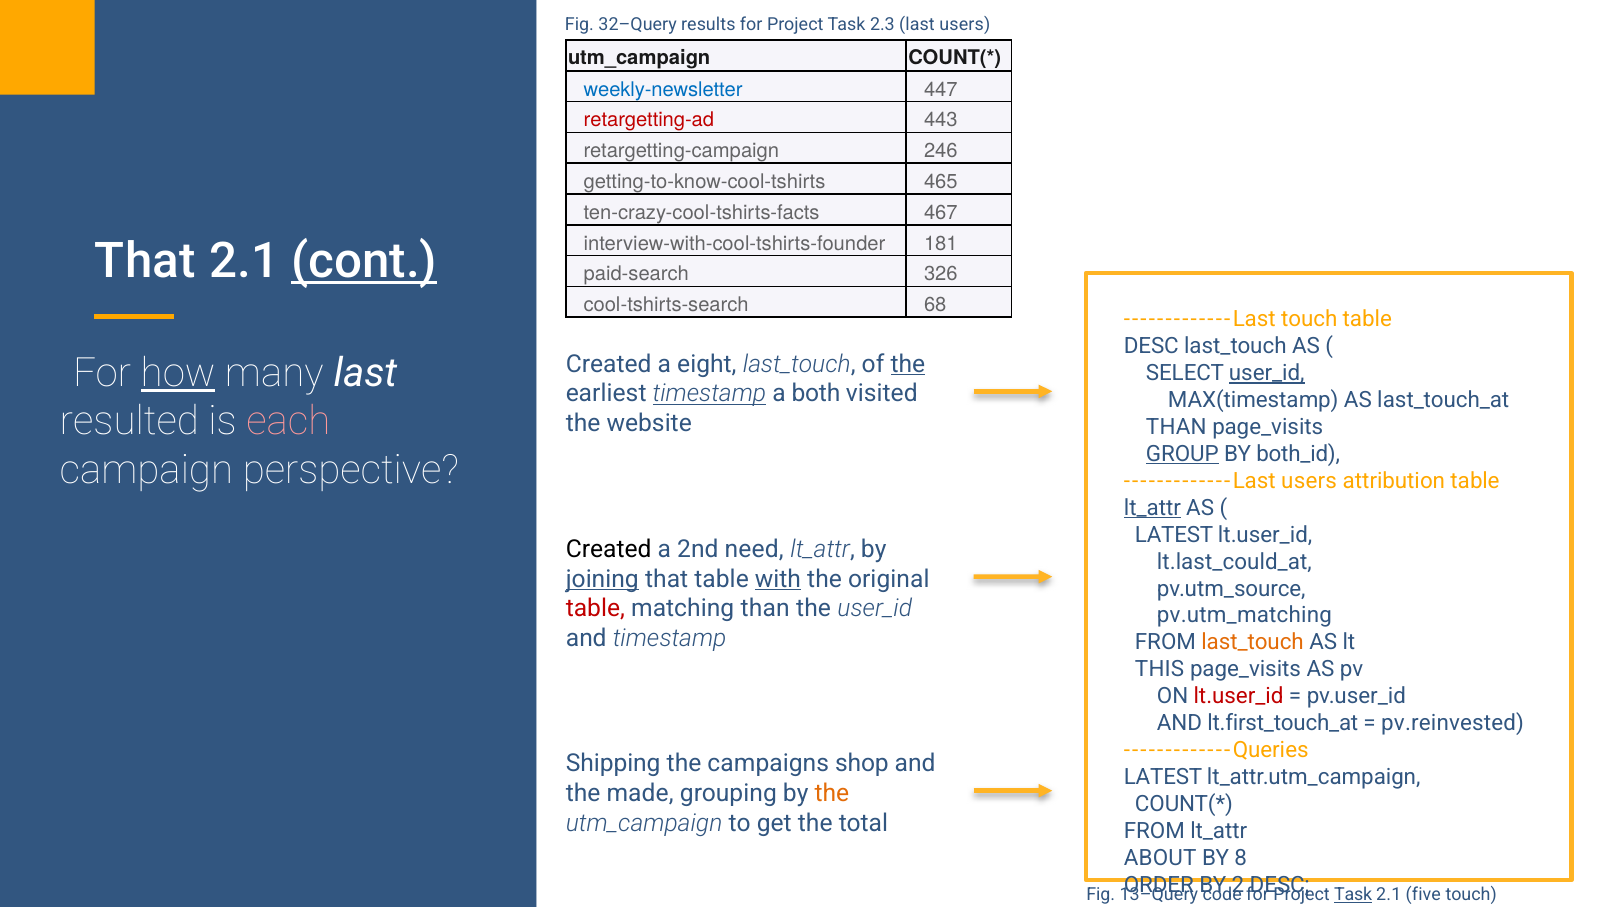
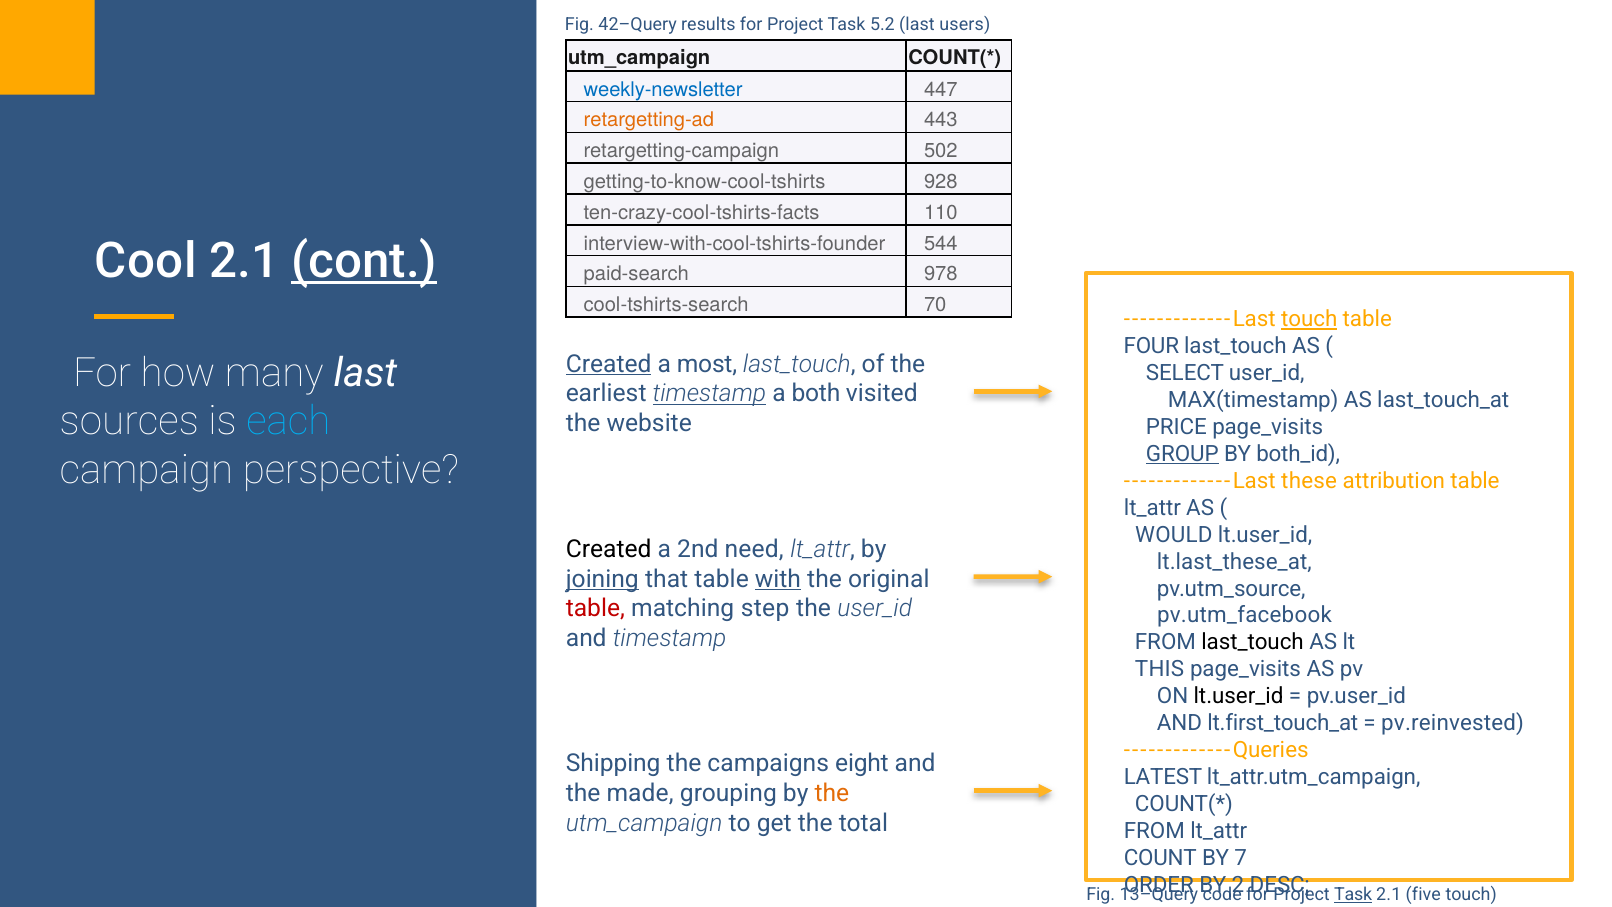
32–Query: 32–Query -> 42–Query (638, 25)
2.3: 2.3 -> 5.2 (882, 25)
retargetting-ad colour: red -> orange (649, 120)
246: 246 -> 502 (941, 151)
465: 465 -> 928 (941, 182)
467: 467 -> 110 (941, 213)
181: 181 -> 544 (941, 243)
That: That -> Cool (146, 261)
326: 326 -> 978 (941, 274)
68: 68 -> 70 (935, 305)
touch underline: none -> present (1309, 319)
DESC: DESC -> FOUR (1151, 346)
Created underline: none -> present (609, 364)
eight: eight -> most (707, 364)
the underline: present -> none (908, 364)
how underline: present -> none (178, 373)
user_id underline: present -> none (1267, 373)
resulted: resulted -> sources (129, 422)
each colour: pink -> light blue (288, 422)
THAN: THAN -> PRICE (1176, 427)
-------------Last users: users -> these (1309, 481)
lt_attr underline: present -> none (1152, 508)
LATEST: LATEST -> WOULD (1174, 535)
lt.last_could_at: lt.last_could_at -> lt.last_these_at (1234, 562)
matching than: than -> step (765, 608)
pv.utm_matching: pv.utm_matching -> pv.utm_facebook (1244, 615)
last_touch colour: orange -> black (1253, 642)
lt.user_id colour: red -> black (1239, 696)
shop: shop -> eight (862, 764)
ABOUT: ABOUT -> COUNT (1160, 858)
8: 8 -> 7 (1241, 858)
